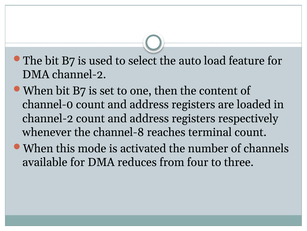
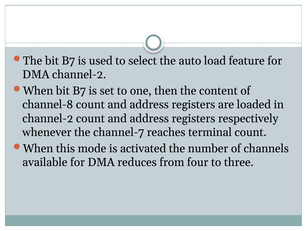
channel-0: channel-0 -> channel-8 (48, 104)
channel-8: channel-8 -> channel-7 (119, 132)
